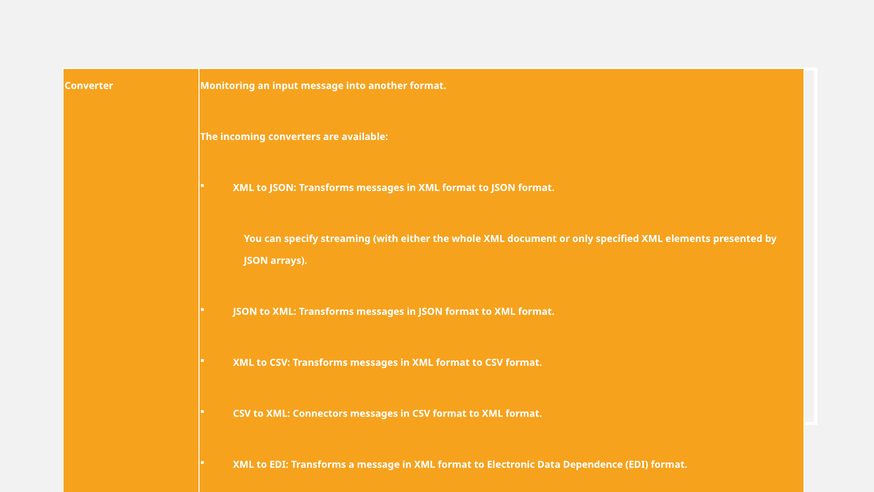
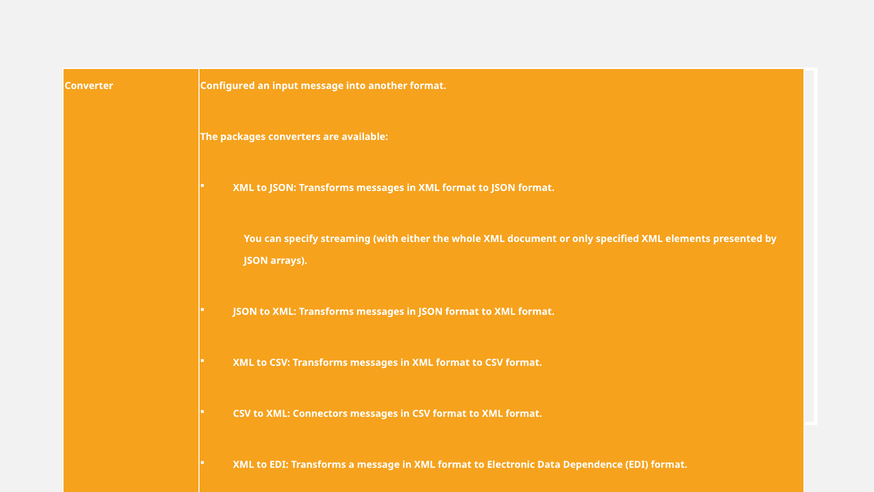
Monitoring: Monitoring -> Configured (228, 86)
incoming: incoming -> packages (243, 137)
